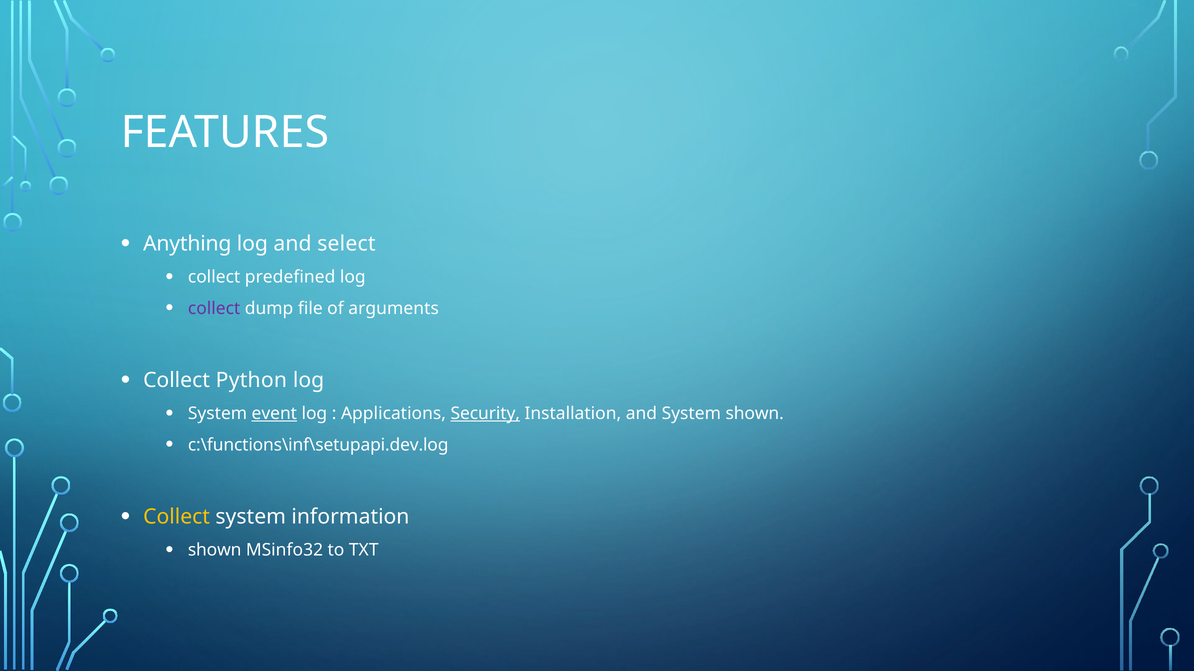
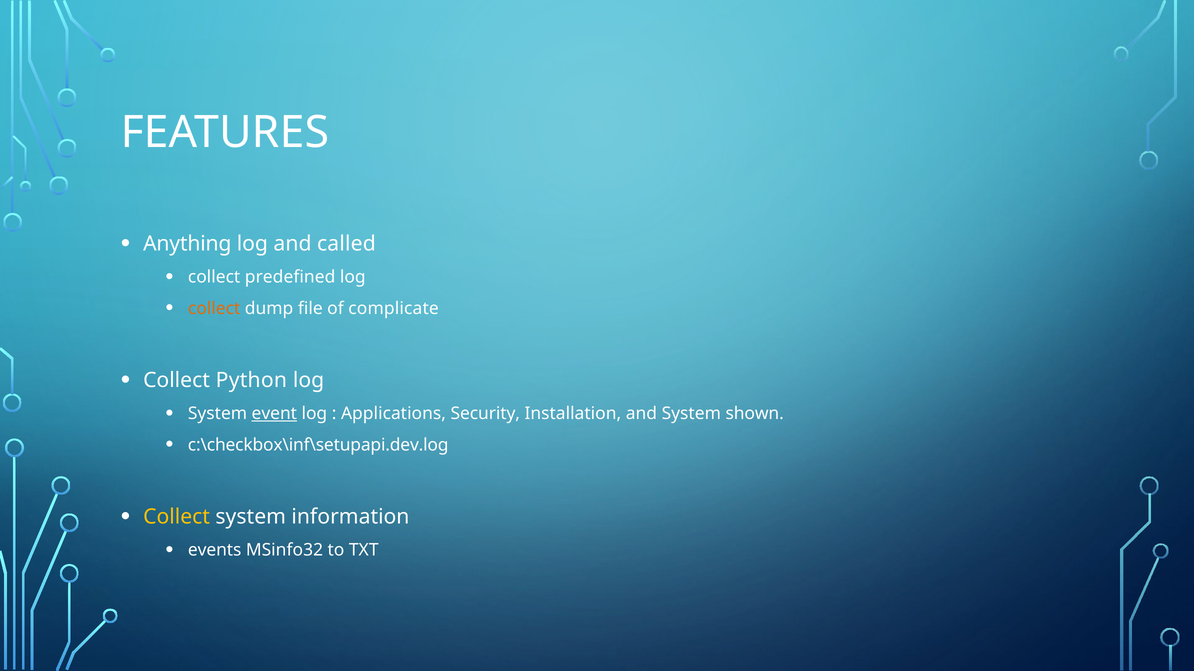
select: select -> called (346, 244)
collect colour: purple -> orange (214, 309)
arguments: arguments -> complicate (394, 309)
Security underline: present -> none (485, 414)
c:\functions\inf\setupapi.dev.log: c:\functions\inf\setupapi.dev.log -> c:\checkbox\inf\setupapi.dev.log (318, 445)
shown: shown -> events (215, 551)
